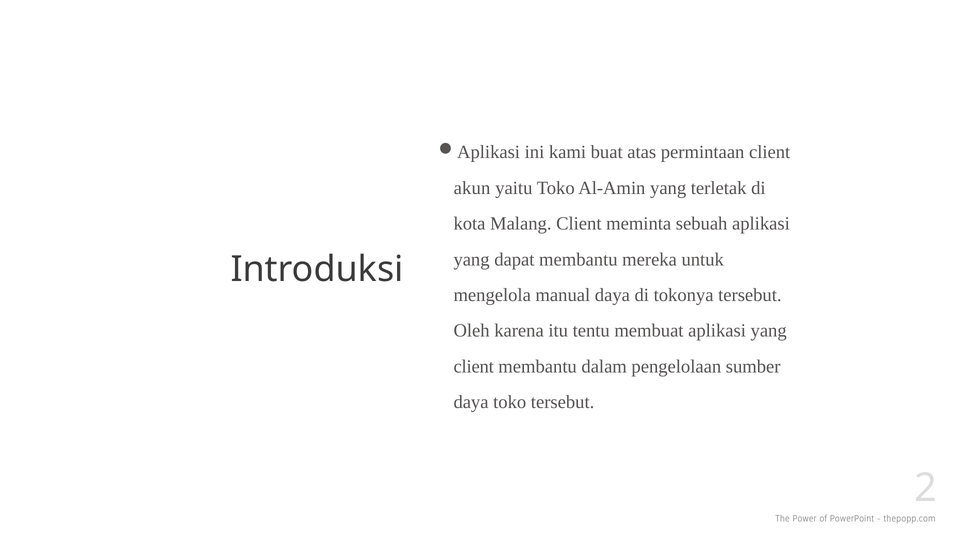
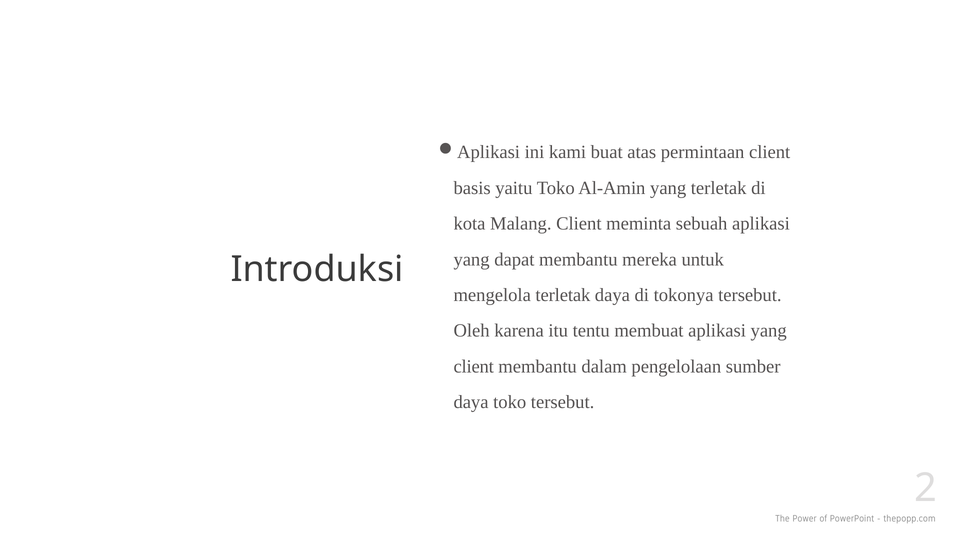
akun: akun -> basis (472, 188)
mengelola manual: manual -> terletak (563, 295)
